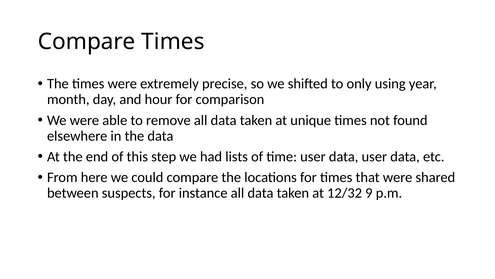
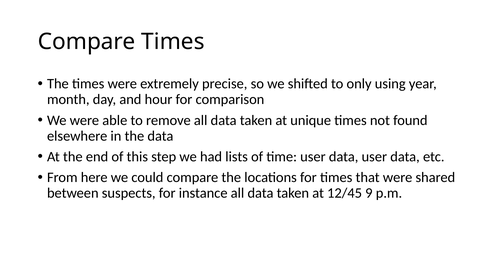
12/32: 12/32 -> 12/45 (345, 193)
